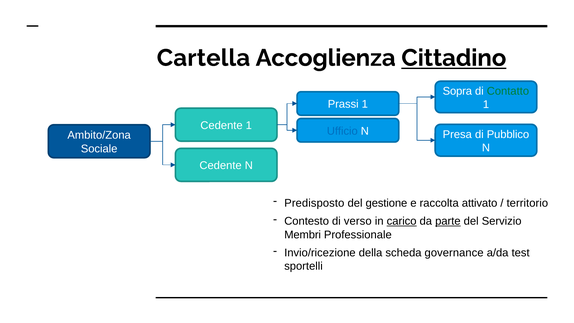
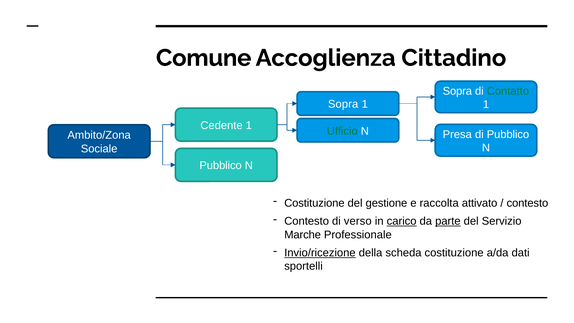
Cartella: Cartella -> Comune (204, 58)
Cittadino underline: present -> none (454, 58)
Prassi: Prassi -> Sopra (343, 104)
Ufficio colour: blue -> green (342, 131)
Cedente: Cedente -> Pubblico (221, 166)
Predisposto: Predisposto -> Costituzione (314, 203)
territorio: territorio -> contesto (527, 203)
Membri: Membri -> Marche (303, 235)
Invio/ricezione underline: none -> present (320, 253)
scheda governance: governance -> costituzione (454, 253)
test: test -> dati (521, 253)
